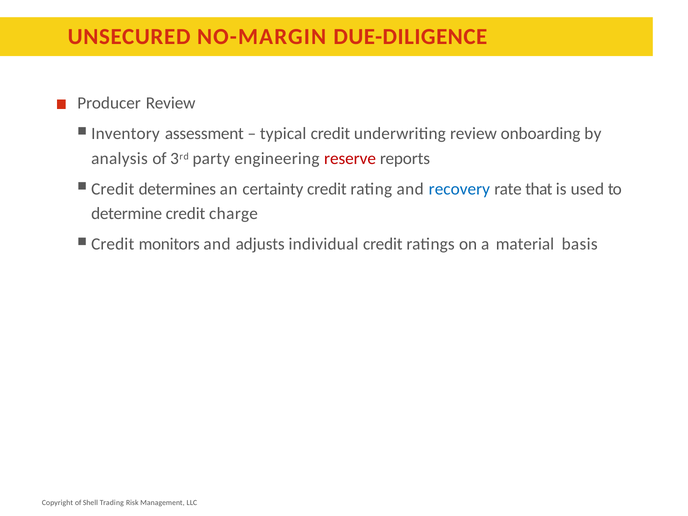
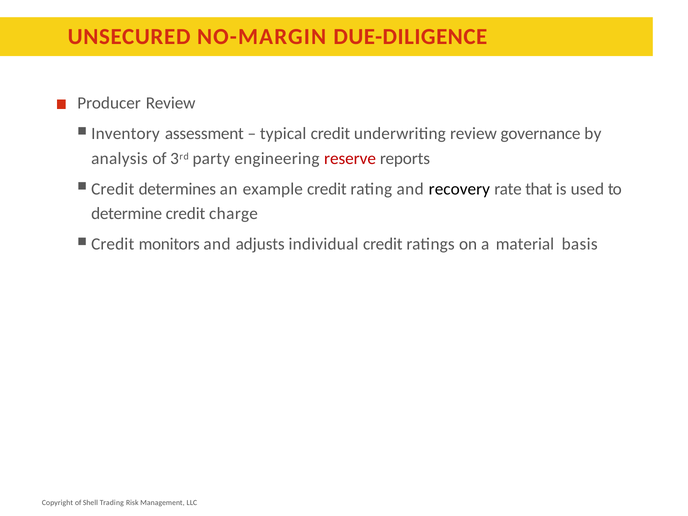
onboarding: onboarding -> governance (541, 134)
certainty: certainty -> example (273, 189)
recovery colour: blue -> black (459, 189)
